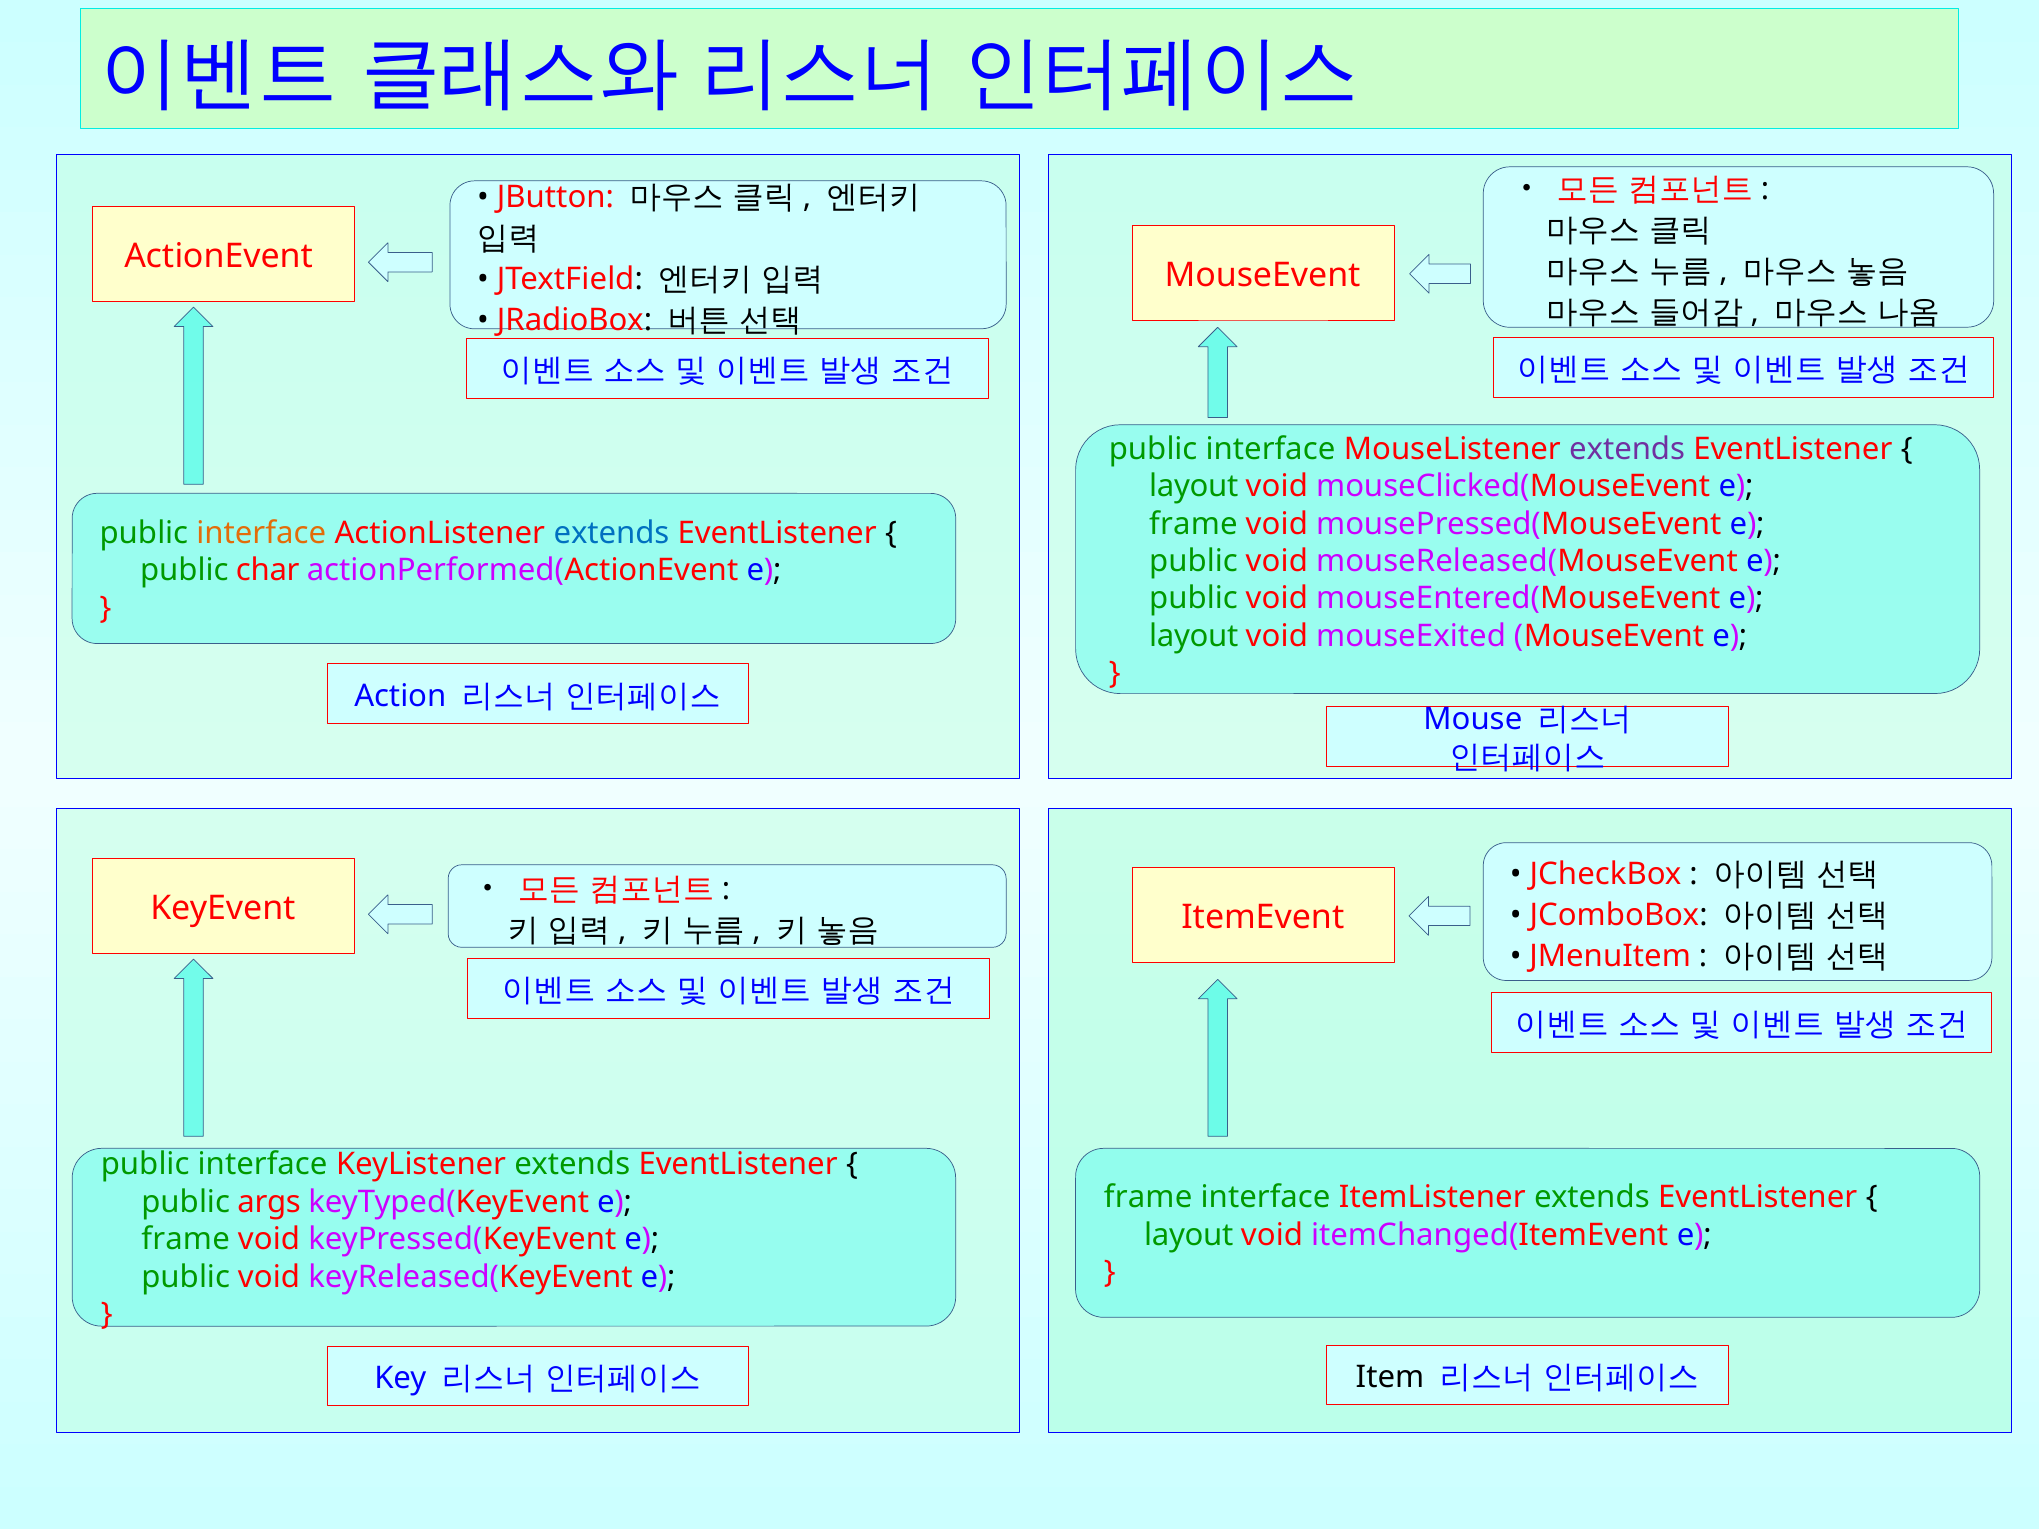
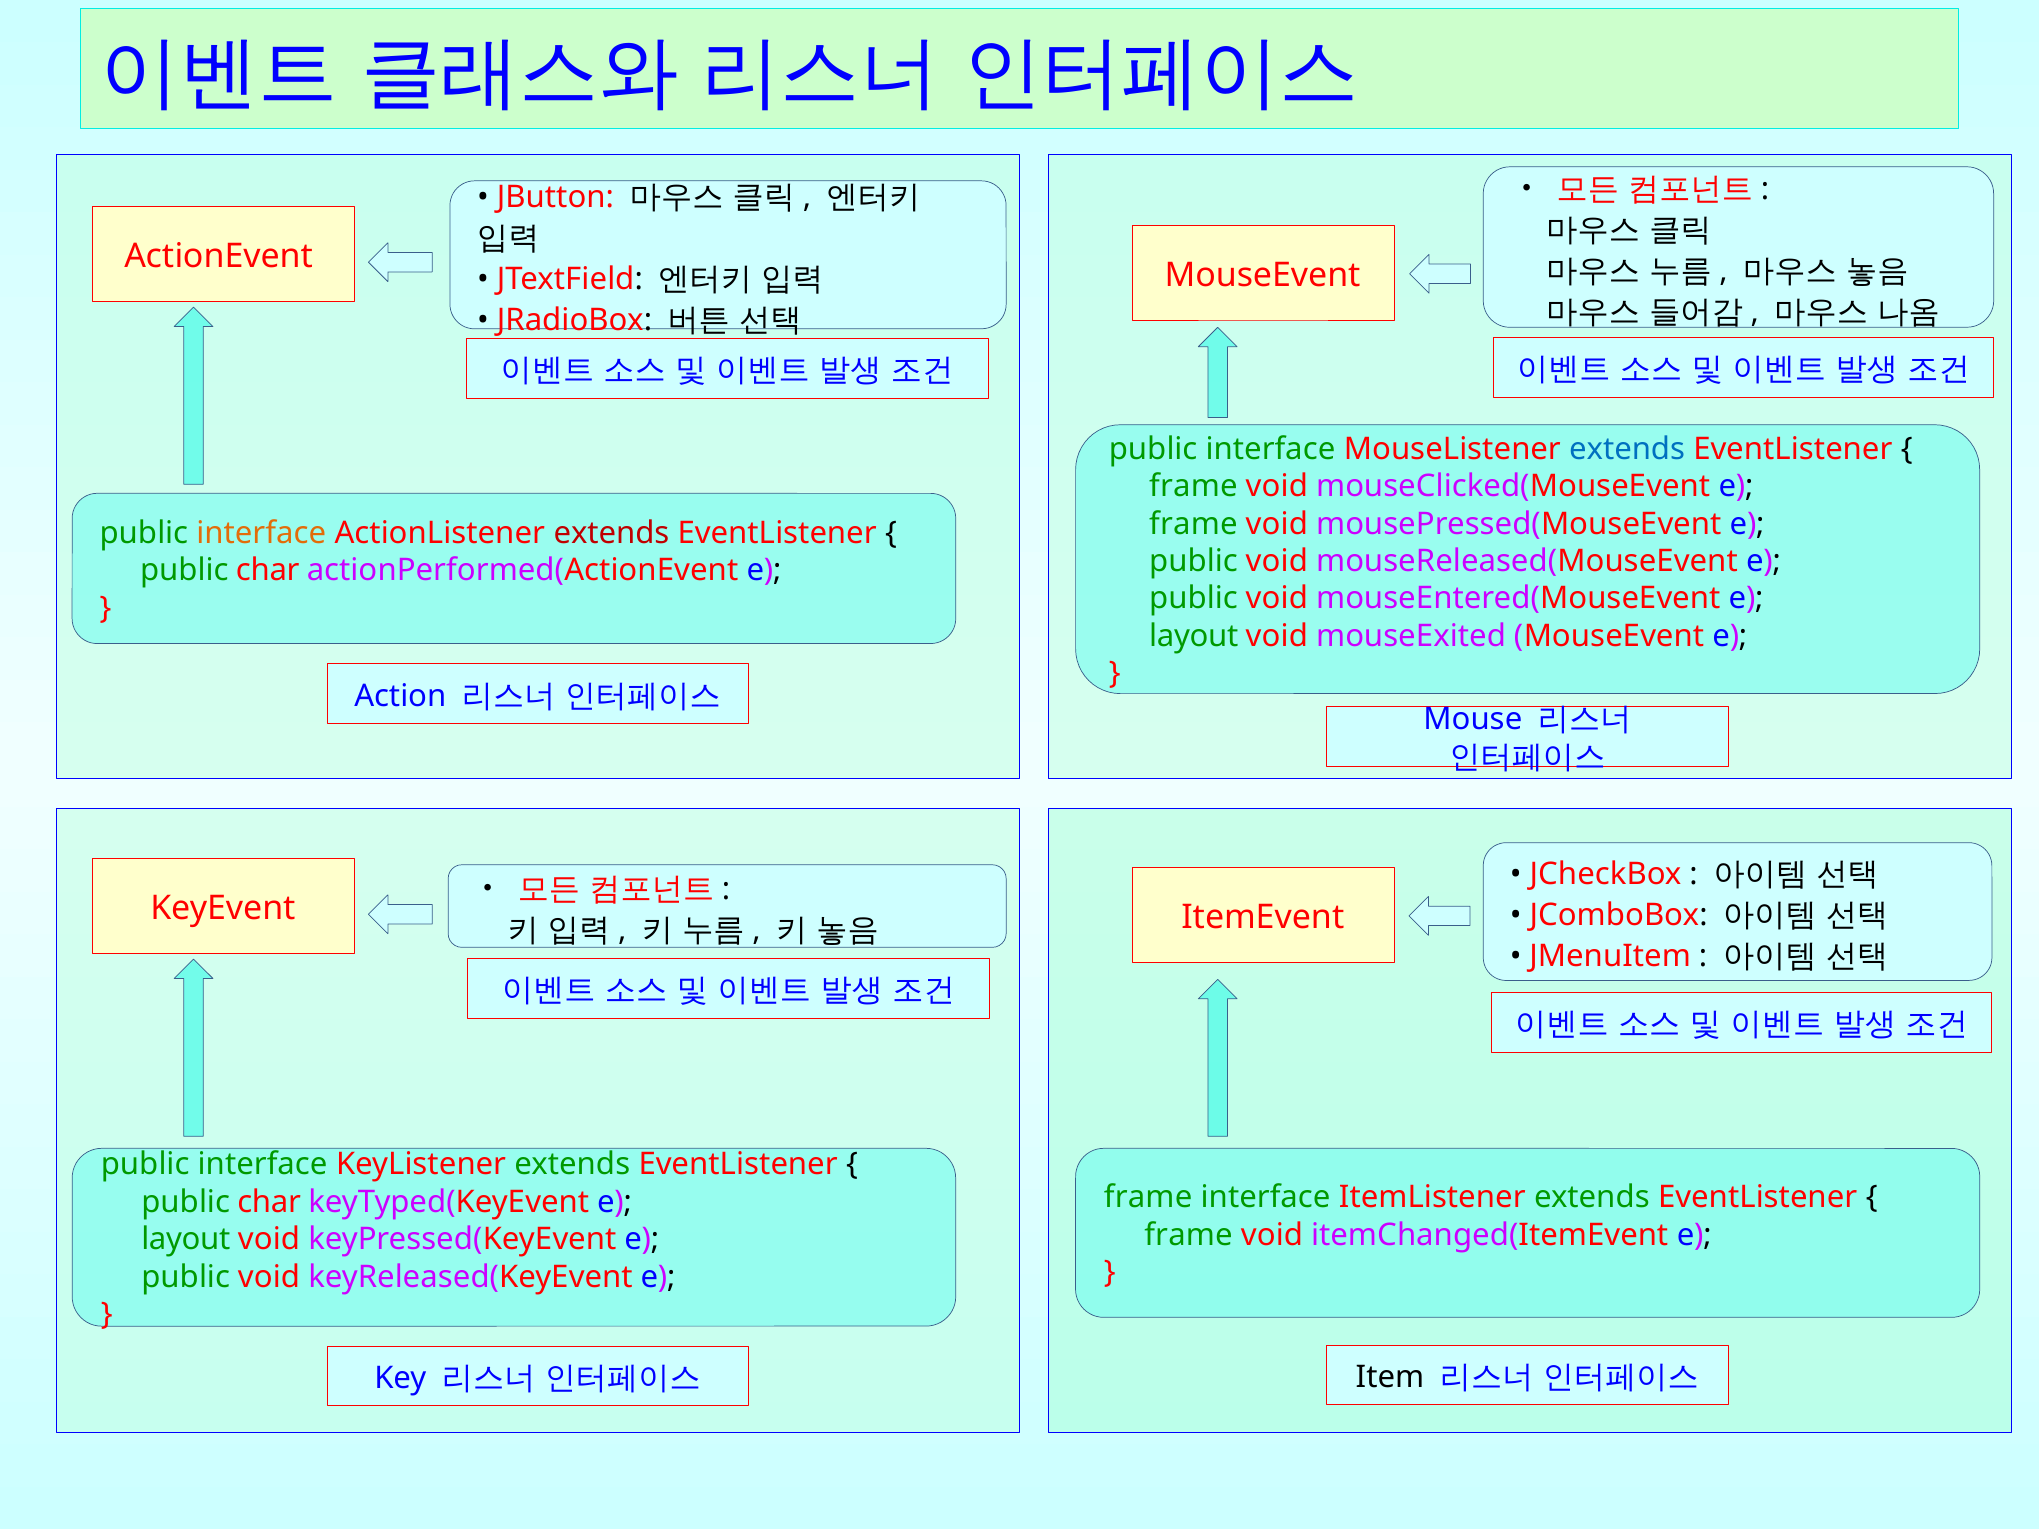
extends colour: purple -> blue (1627, 449)
layout: layout -> frame (1193, 487)
extends colour: blue -> red (611, 533)
args: args -> char (269, 1202)
layout: layout -> frame (1189, 1235)
frame: frame -> layout (186, 1240)
